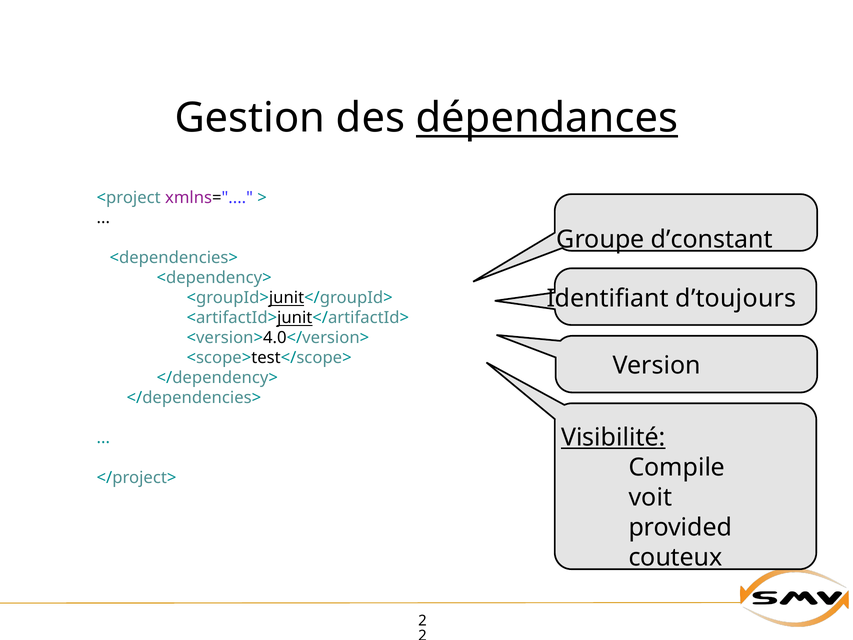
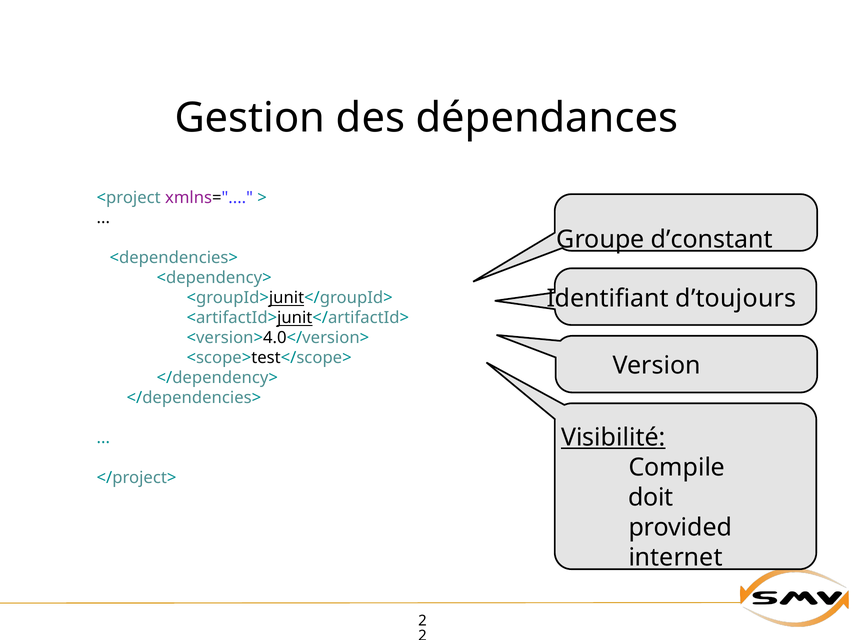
dépendances underline: present -> none (547, 118)
voit: voit -> doit (651, 497)
couteux: couteux -> internet (676, 557)
